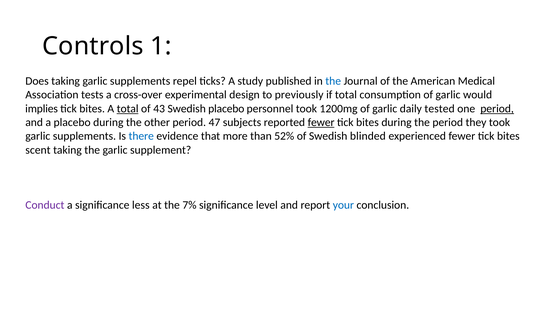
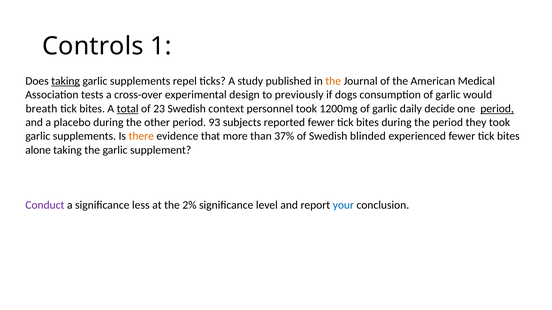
taking underline: none -> present (66, 81)
the colour: blue -> orange (333, 81)
if total: total -> dogs (346, 95)
implies: implies -> breath (41, 109)
43: 43 -> 23 (159, 109)
Swedish placebo: placebo -> context (226, 109)
tested: tested -> decide (440, 109)
47: 47 -> 93 (214, 123)
fewer underline: present -> none (321, 123)
there colour: blue -> orange (141, 136)
52%: 52% -> 37% (284, 136)
scent: scent -> alone (38, 150)
7%: 7% -> 2% (189, 205)
